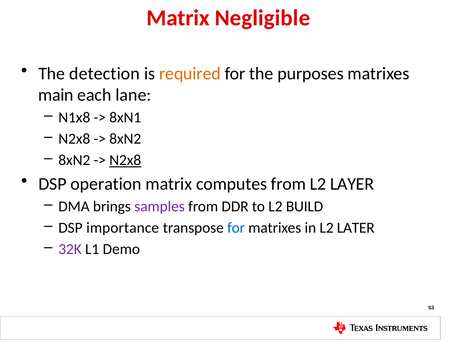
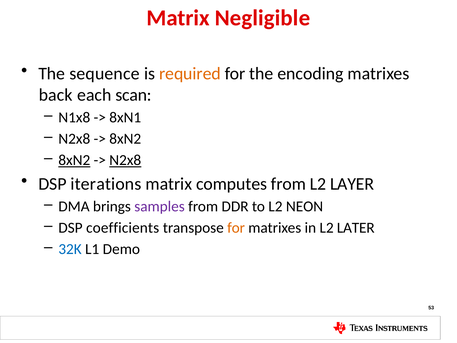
detection: detection -> sequence (105, 73)
purposes: purposes -> encoding (311, 73)
main: main -> back (56, 95)
lane: lane -> scan (134, 95)
8xN2 underline: none -> present (74, 160)
operation: operation -> iterations (106, 184)
BUILD: BUILD -> NEON (305, 206)
importance: importance -> coefficients (123, 228)
for colour: blue -> orange (236, 228)
32K colour: purple -> blue (70, 249)
